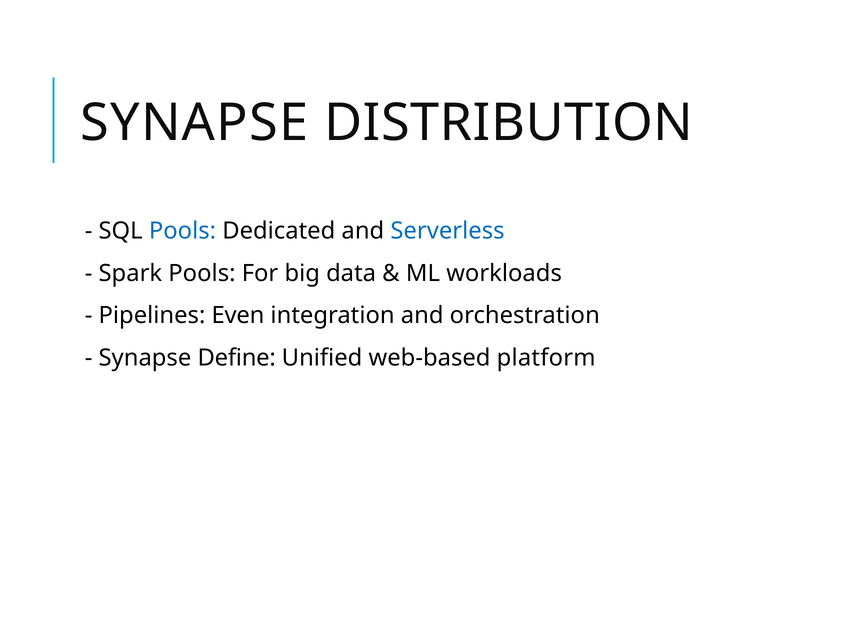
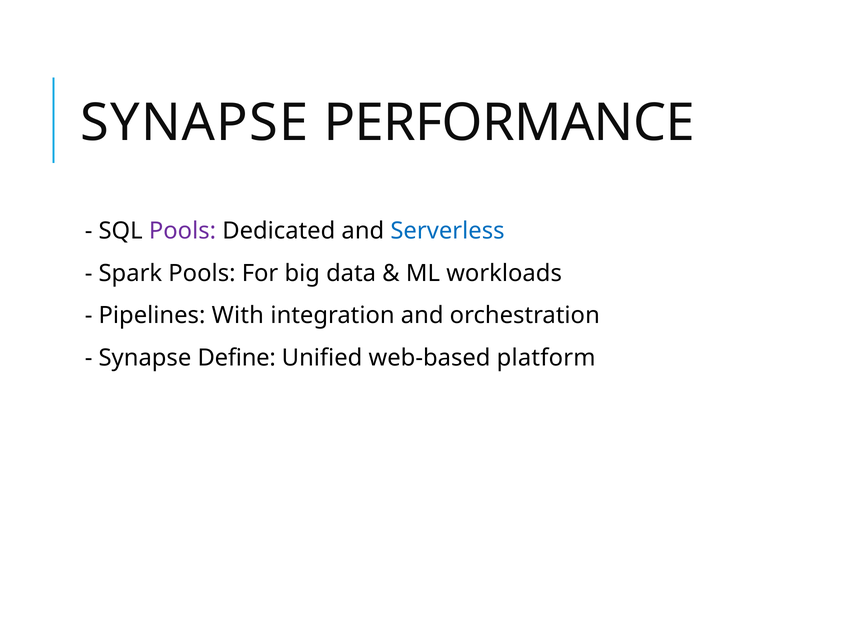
DISTRIBUTION: DISTRIBUTION -> PERFORMANCE (509, 123)
Pools colour: blue -> purple (182, 231)
Even: Even -> With (238, 316)
